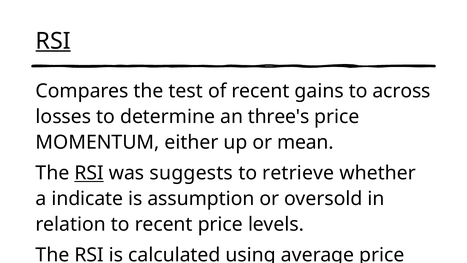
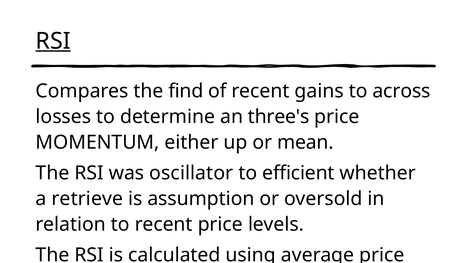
test: test -> find (186, 91)
RSI underline: present -> none (89, 173)
suggests: suggests -> oscillator (191, 173)
retrieve: retrieve -> efficient (298, 173)
indicate: indicate -> retrieve (87, 199)
